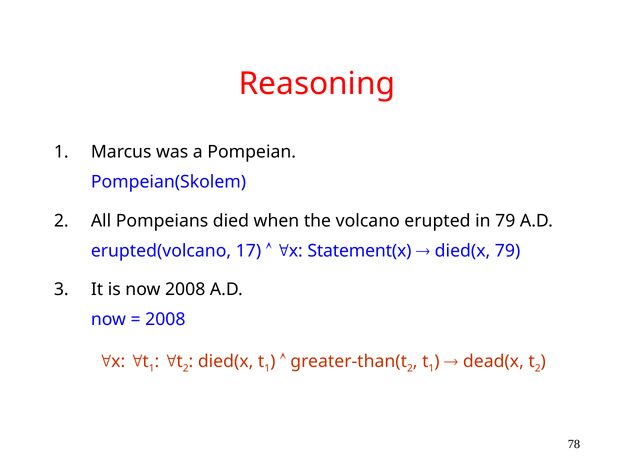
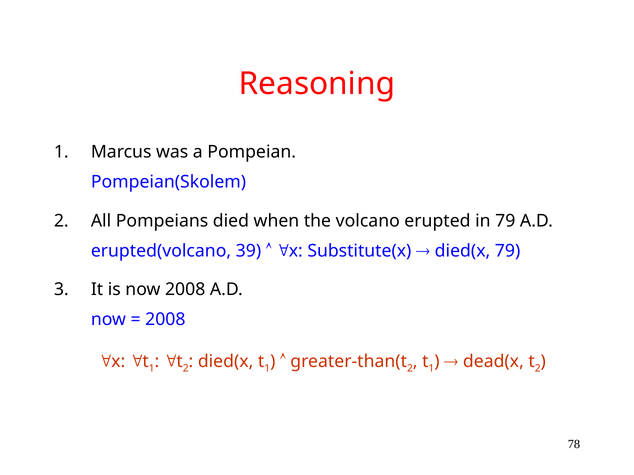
17: 17 -> 39 (248, 251)
Statement(x: Statement(x -> Substitute(x (359, 251)
